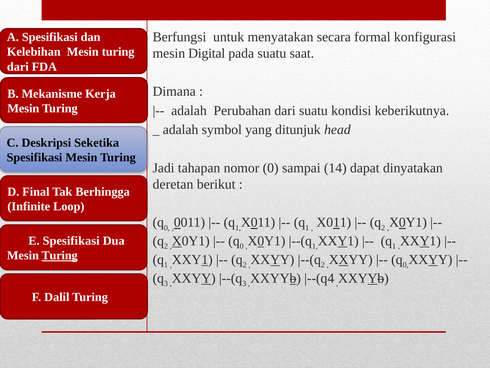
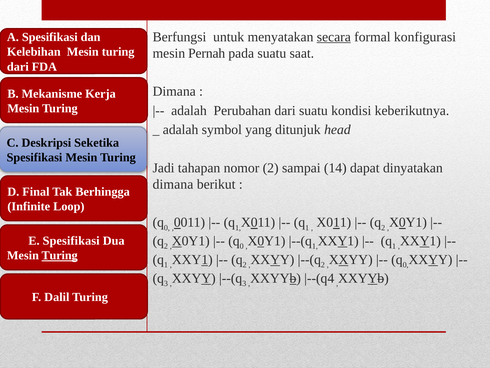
secara underline: none -> present (334, 37)
Digital: Digital -> Pernah (207, 53)
nomor 0: 0 -> 2 (271, 168)
deretan: deretan -> dimana (173, 184)
